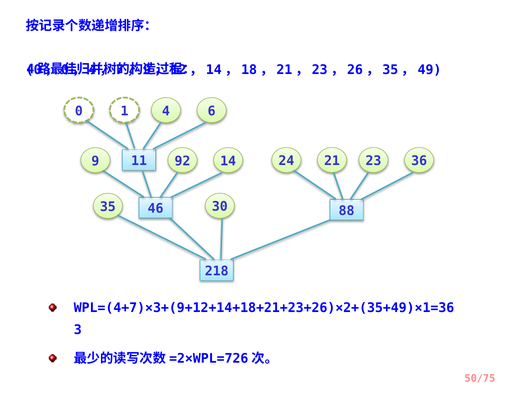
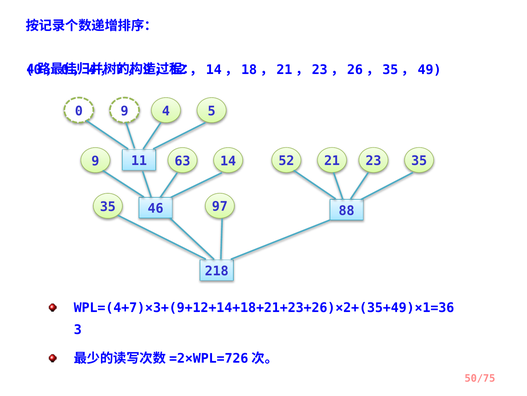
0 1: 1 -> 9 (124, 111)
6: 6 -> 5 (212, 111)
24: 24 -> 52 (286, 161)
23 36: 36 -> 35 (419, 161)
92: 92 -> 63 (182, 161)
30: 30 -> 97 (220, 206)
